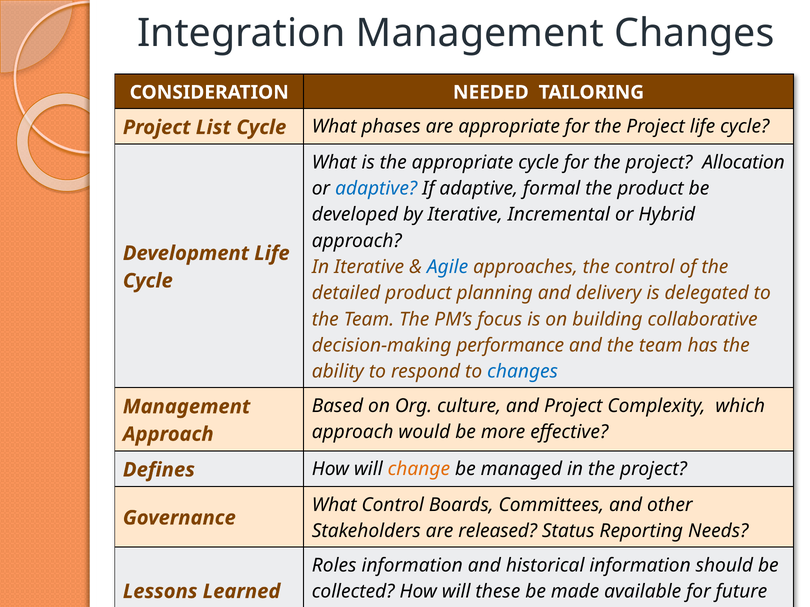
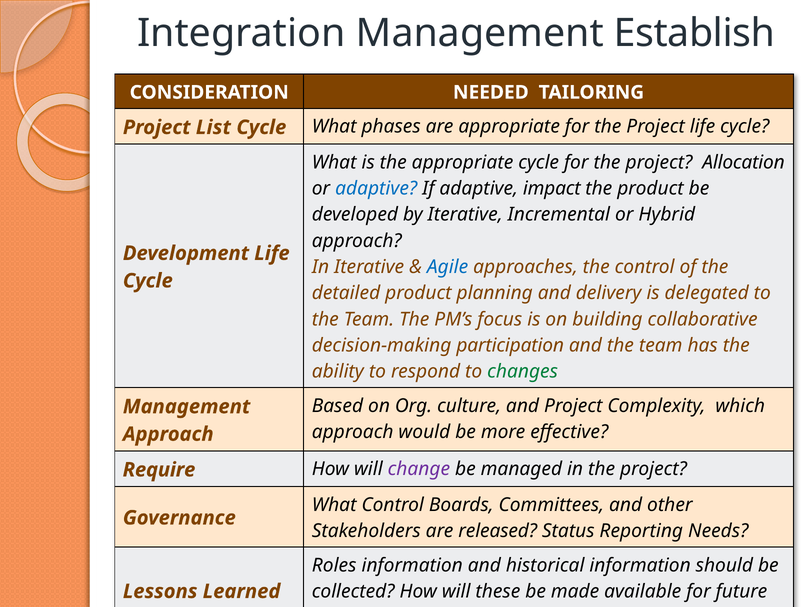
Management Changes: Changes -> Establish (694, 33)
formal: formal -> impact (552, 189)
performance: performance -> participation (510, 346)
changes colour: blue -> green (523, 372)
Defines: Defines -> Require (159, 470)
change colour: orange -> purple (419, 469)
